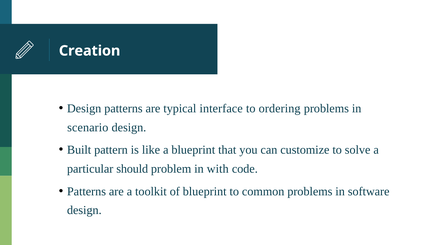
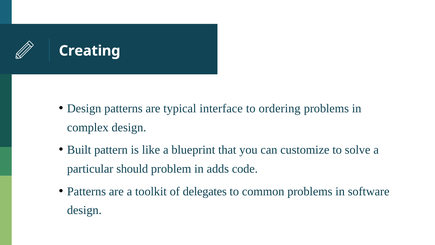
Creation: Creation -> Creating (90, 51)
scenario: scenario -> complex (88, 127)
with: with -> adds (218, 169)
of blueprint: blueprint -> delegates (205, 191)
